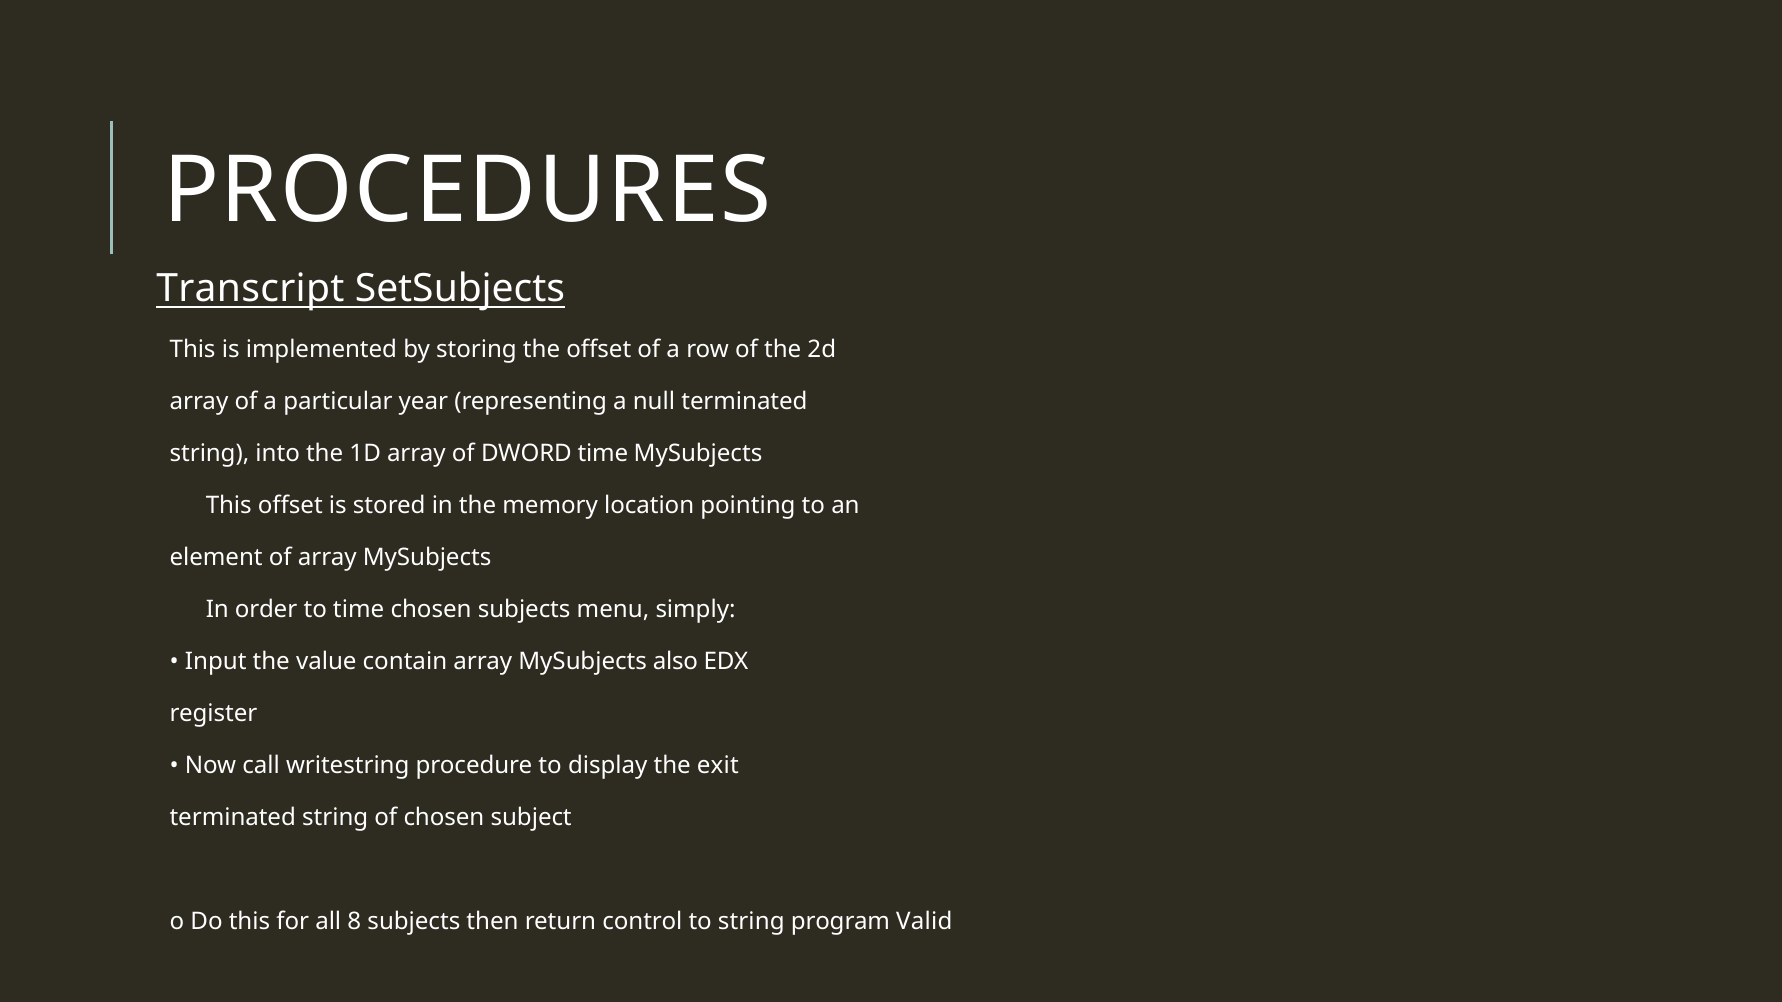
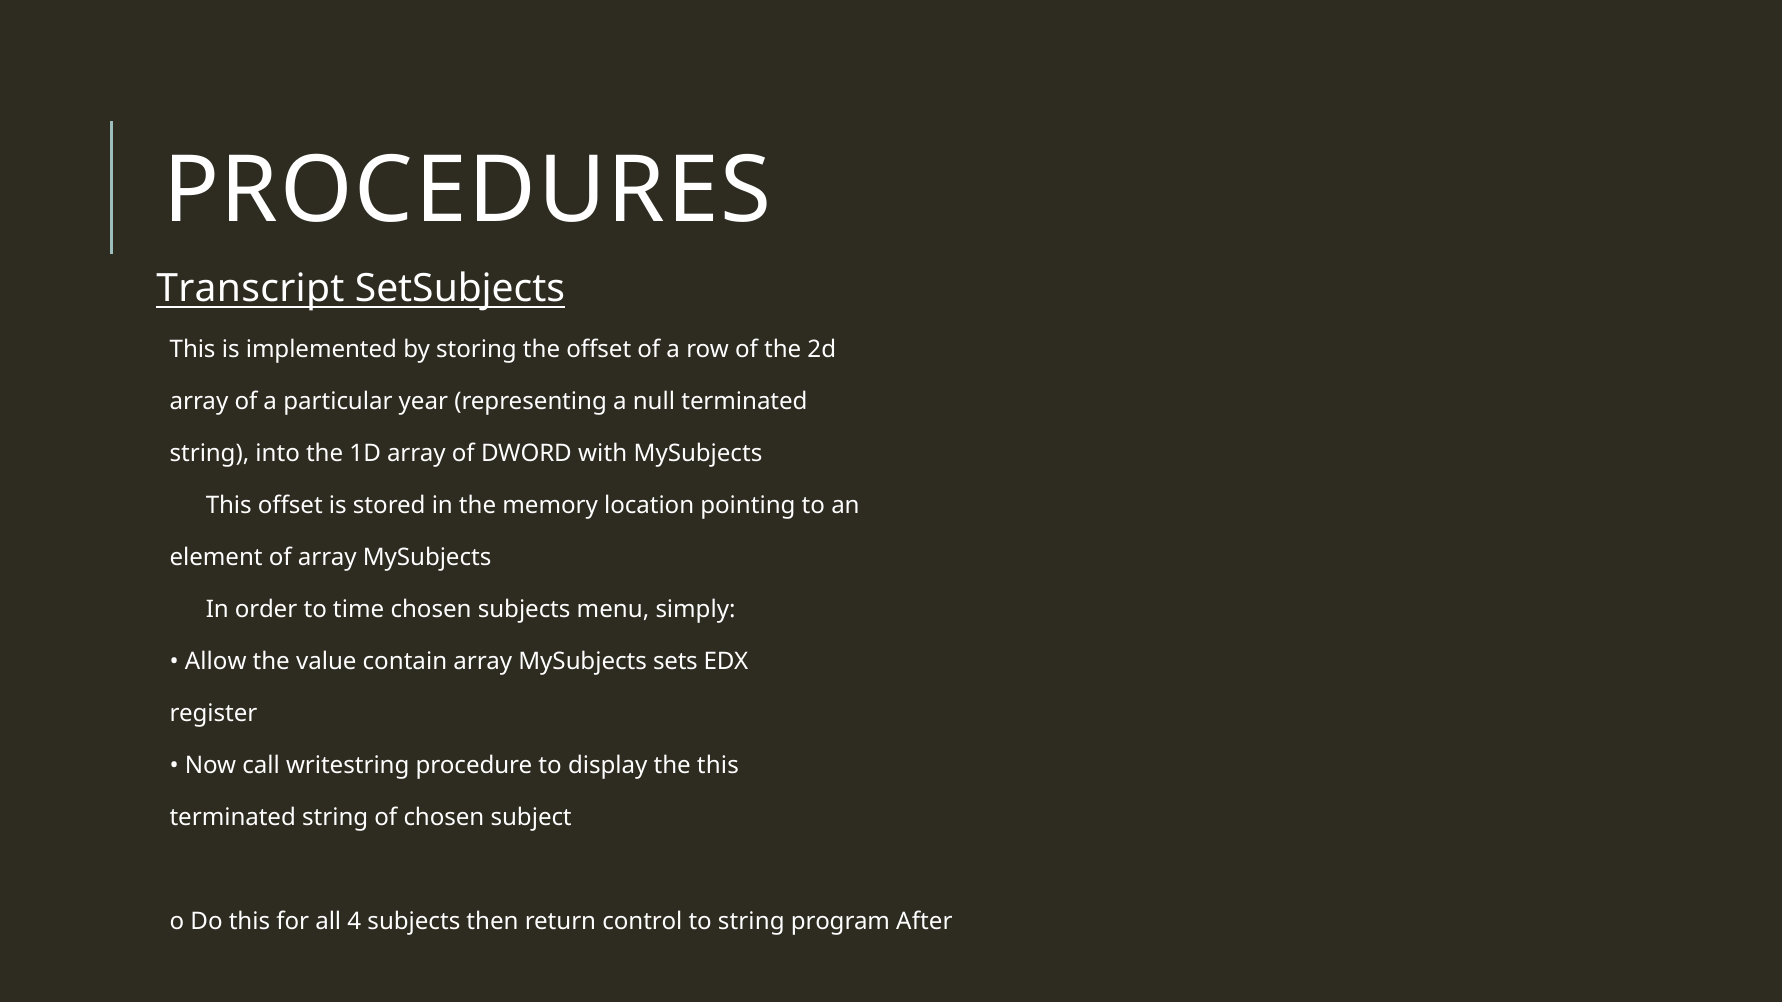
DWORD time: time -> with (603, 453)
Input: Input -> Allow (216, 662)
also: also -> sets (675, 662)
the exit: exit -> this (718, 766)
8: 8 -> 4 (354, 922)
Valid: Valid -> After (924, 922)
